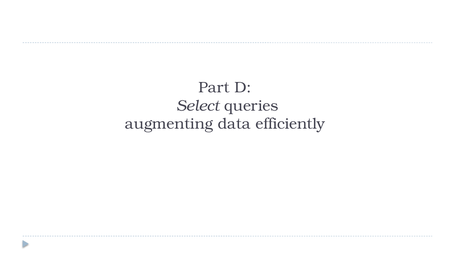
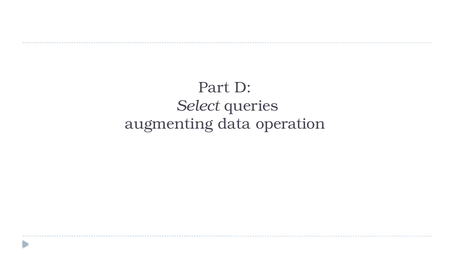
efficiently: efficiently -> operation (290, 124)
